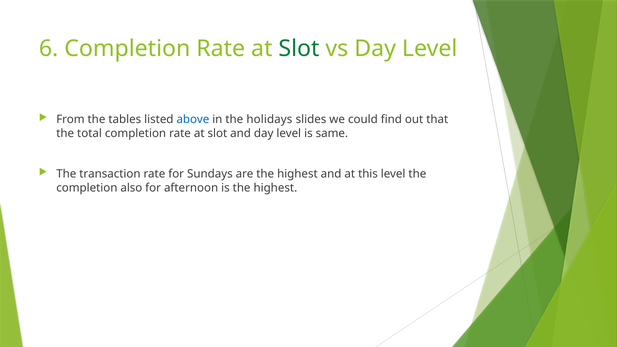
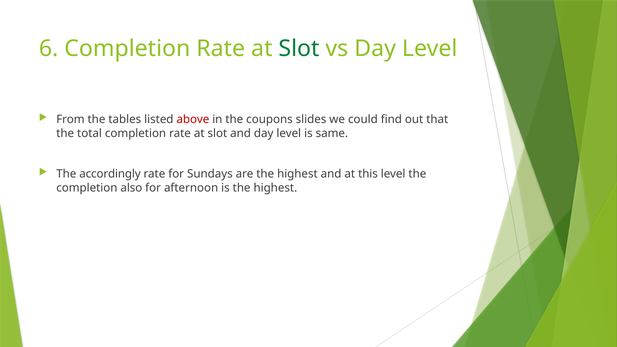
above colour: blue -> red (193, 119)
holidays: holidays -> coupons (269, 119)
transaction: transaction -> accordingly (110, 174)
